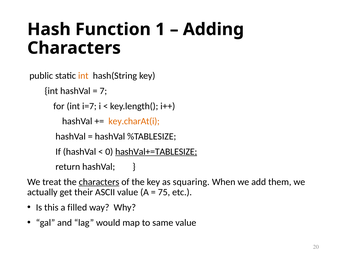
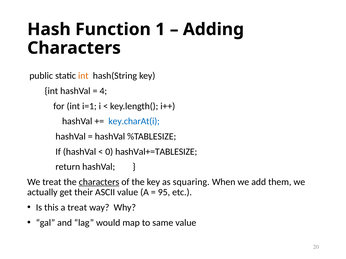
7: 7 -> 4 (103, 91)
i=7: i=7 -> i=1 (89, 106)
key.charAt(i colour: orange -> blue (134, 122)
hashVal+=TABLESIZE underline: present -> none (156, 152)
75: 75 -> 95 (164, 193)
a filled: filled -> treat (77, 208)
